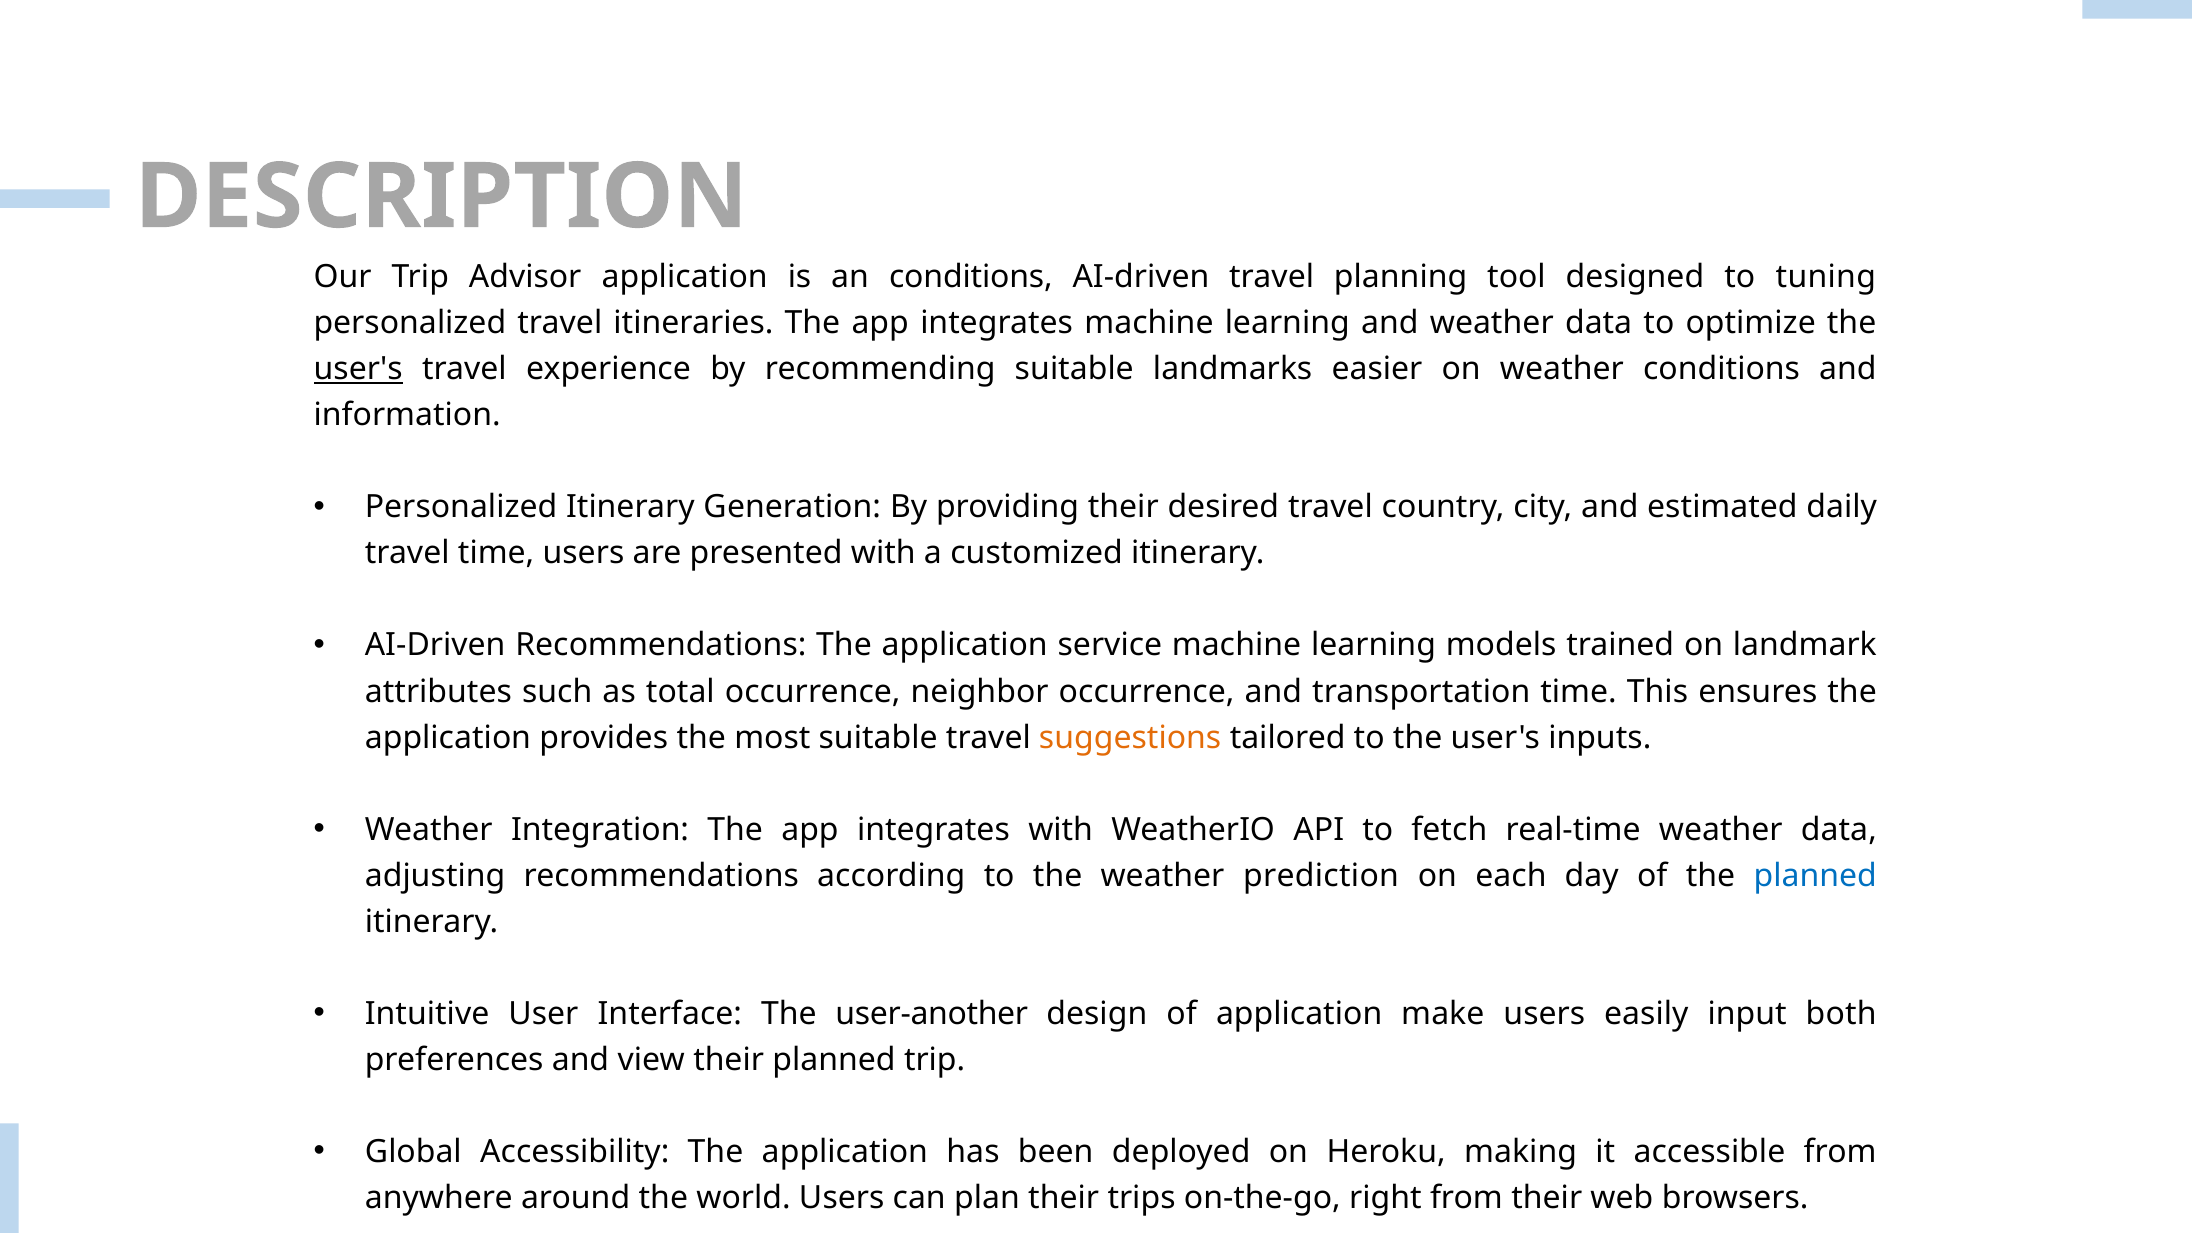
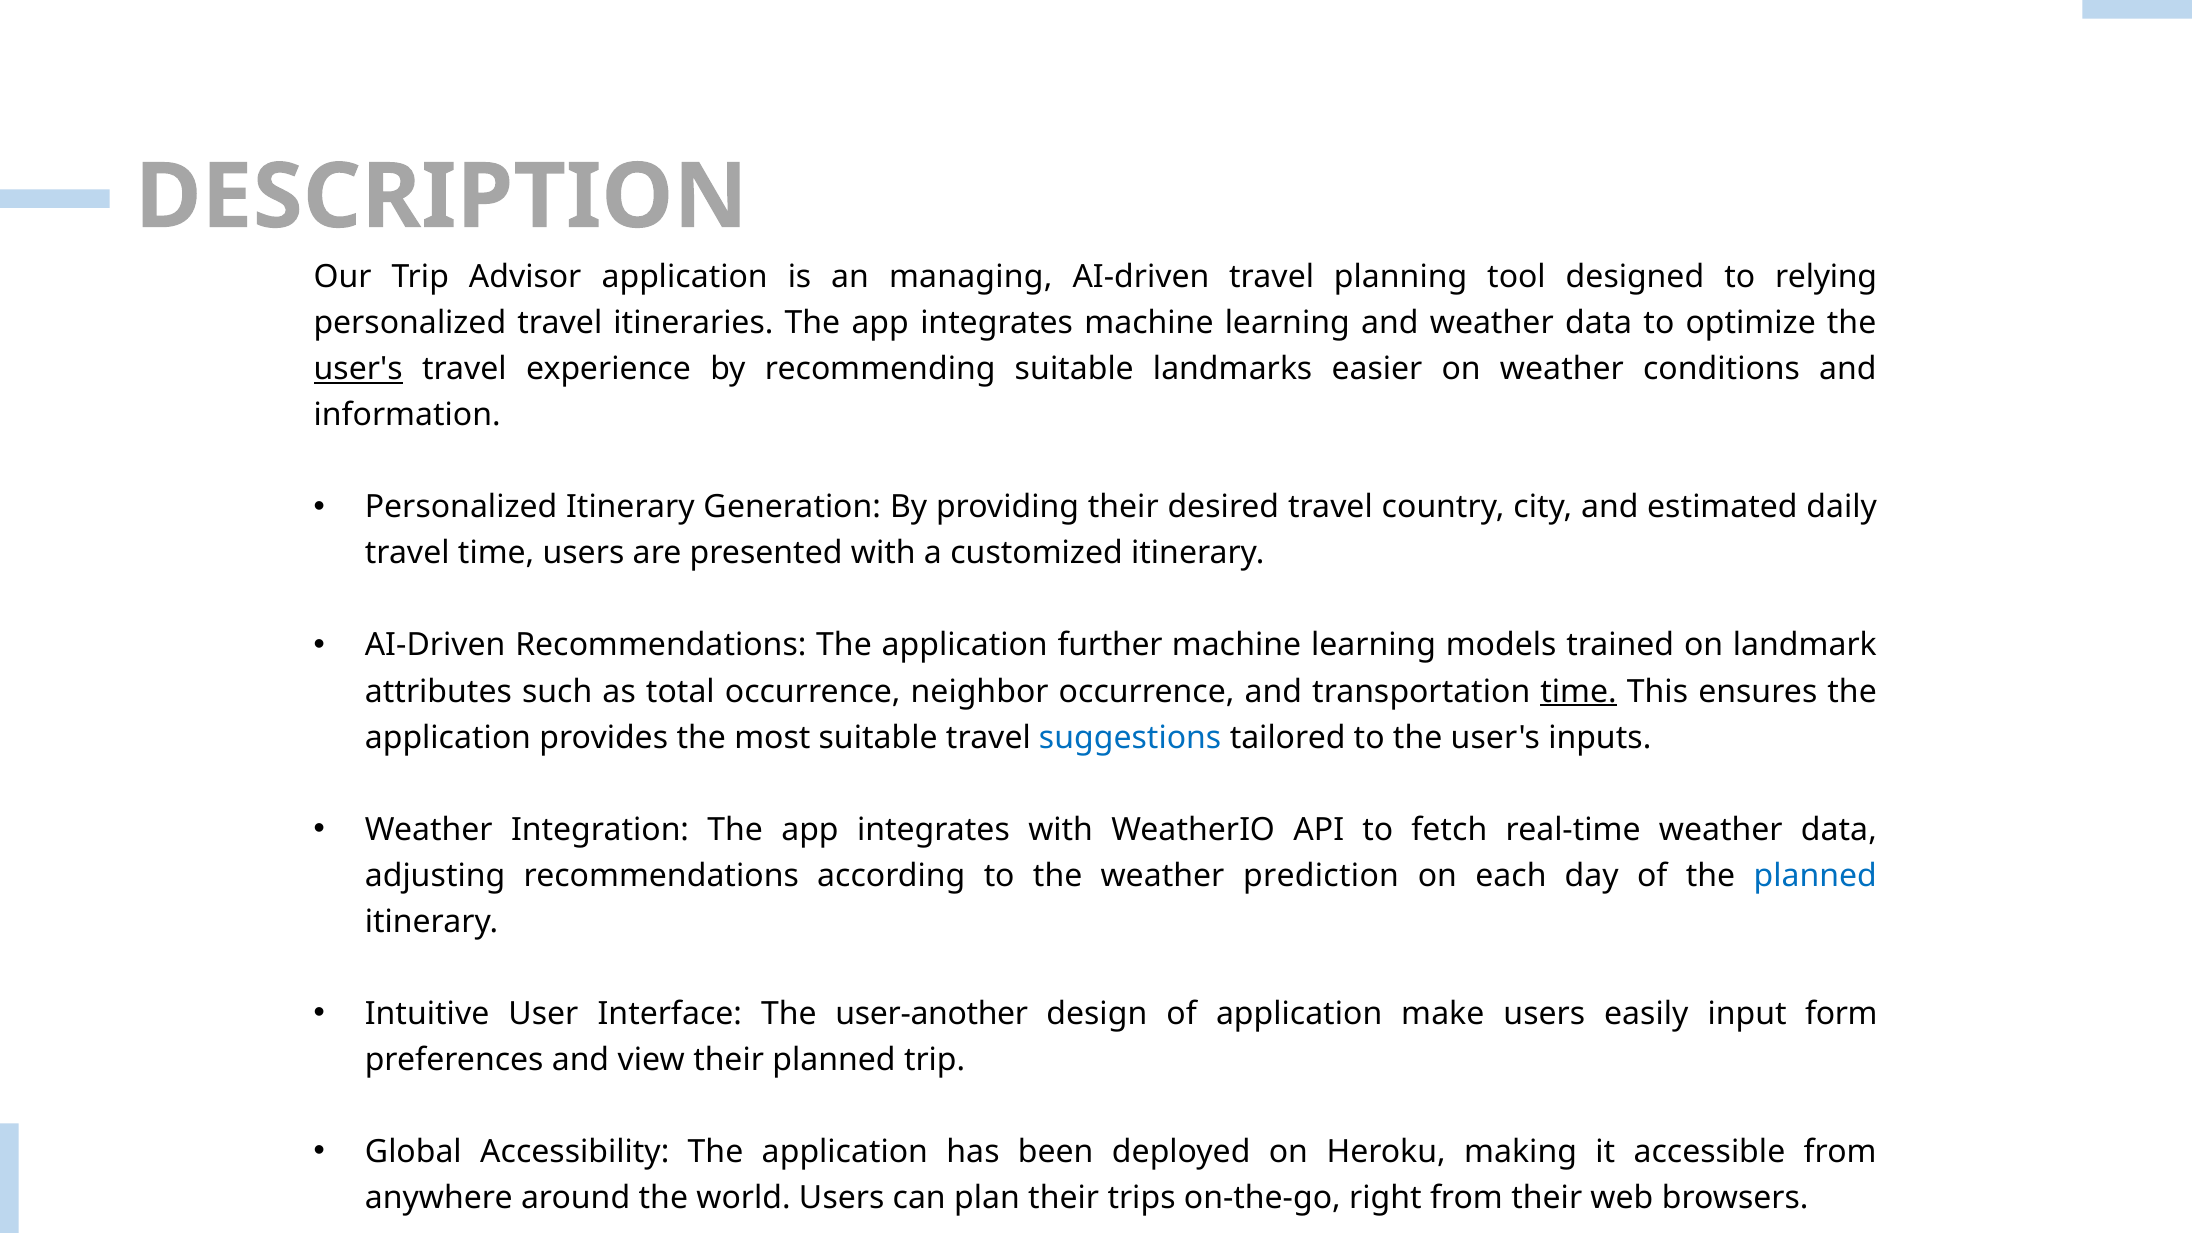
an conditions: conditions -> managing (971, 277)
tuning: tuning -> relying (1826, 277)
service: service -> further (1110, 645)
time underline: none -> present (1579, 691)
suggestions colour: orange -> blue (1130, 737)
both: both -> form (1841, 1014)
